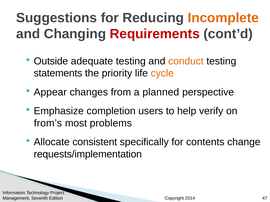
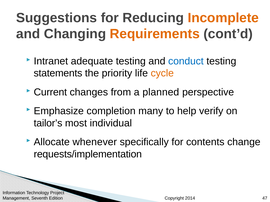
Requirements colour: red -> orange (155, 34)
Outside: Outside -> Intranet (51, 61)
conduct colour: orange -> blue (186, 61)
Appear: Appear -> Current (50, 92)
users: users -> many (151, 111)
from’s: from’s -> tailor’s (48, 123)
problems: problems -> individual (111, 123)
consistent: consistent -> whenever (95, 142)
